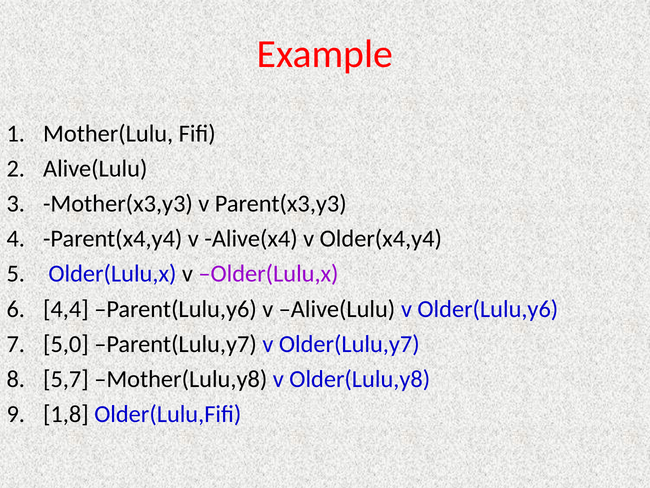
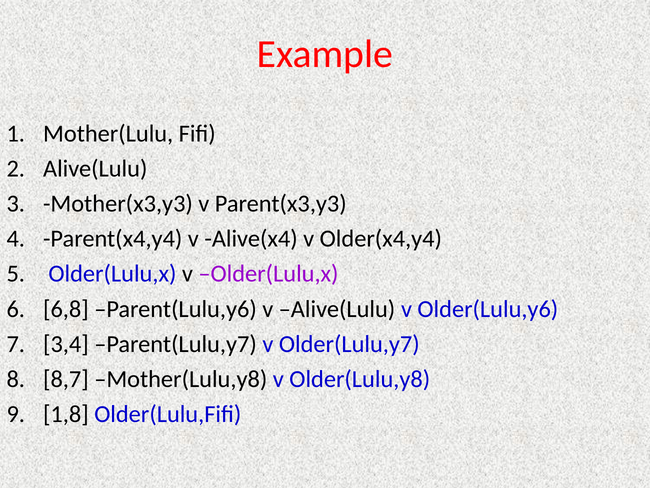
4,4: 4,4 -> 6,8 (66, 309)
5,0: 5,0 -> 3,4 (66, 344)
5,7: 5,7 -> 8,7 (66, 379)
